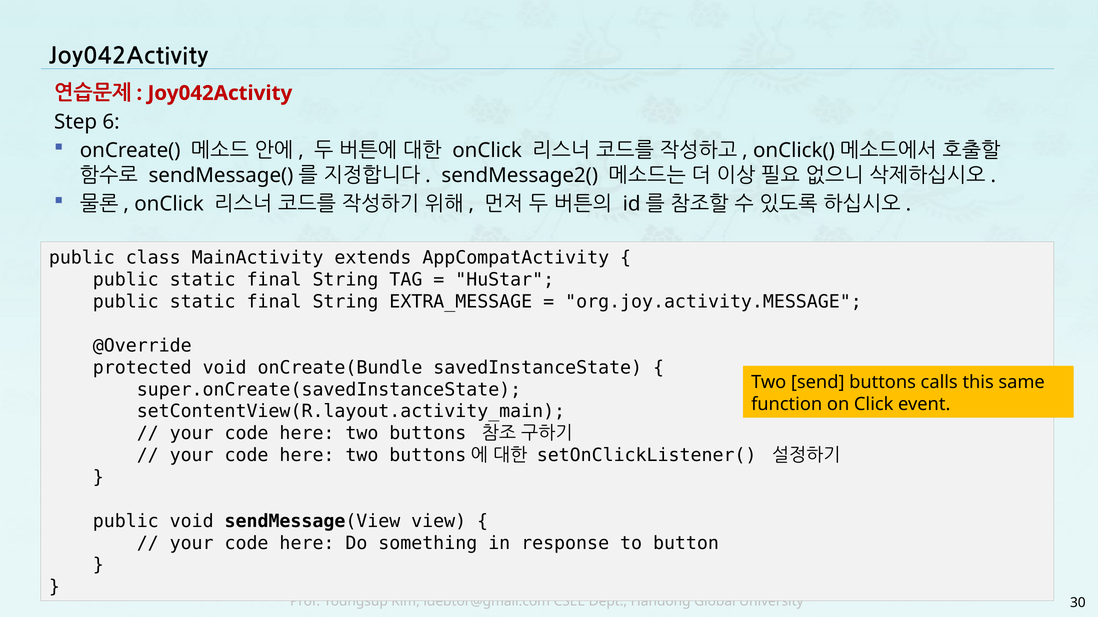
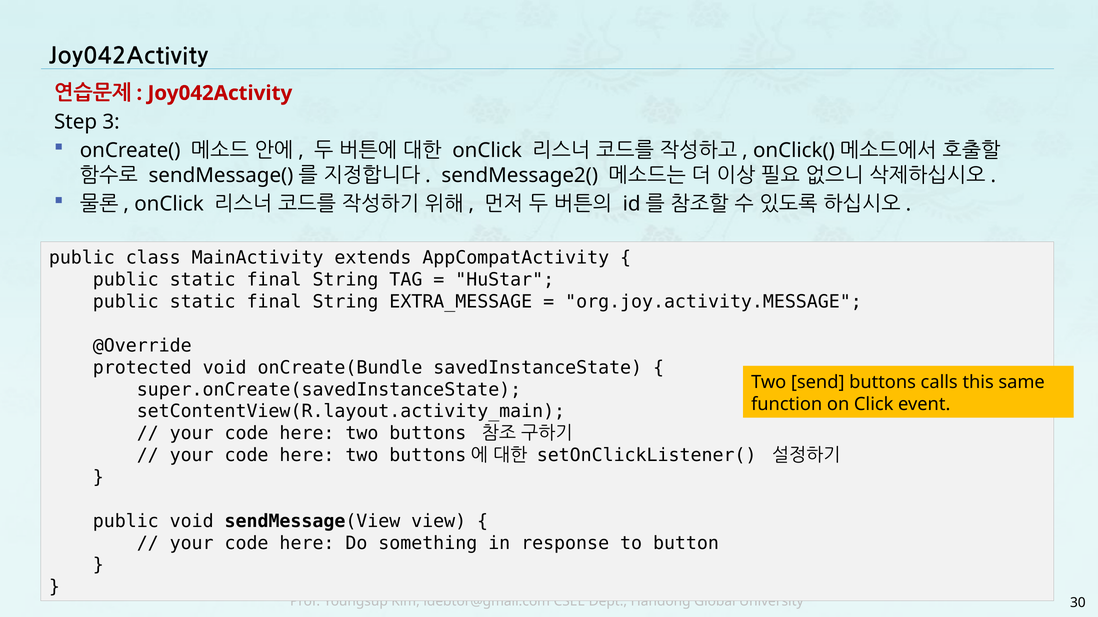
6: 6 -> 3 (111, 122)
